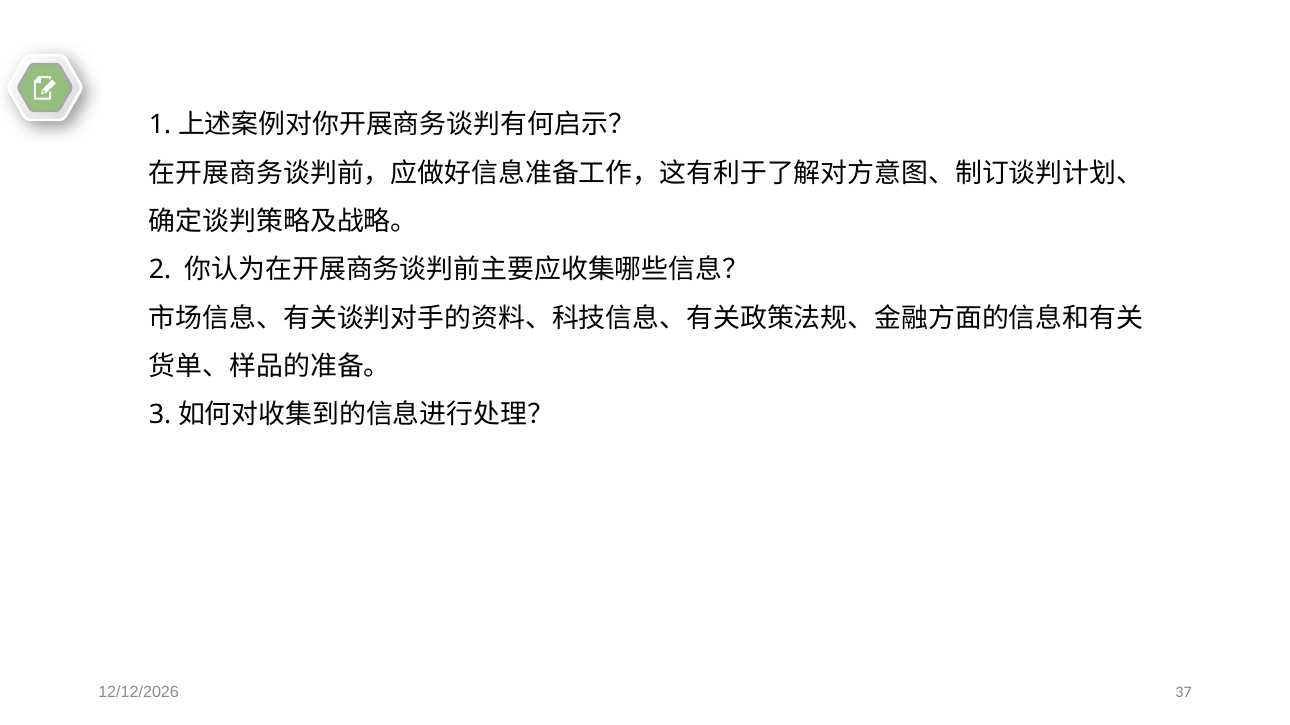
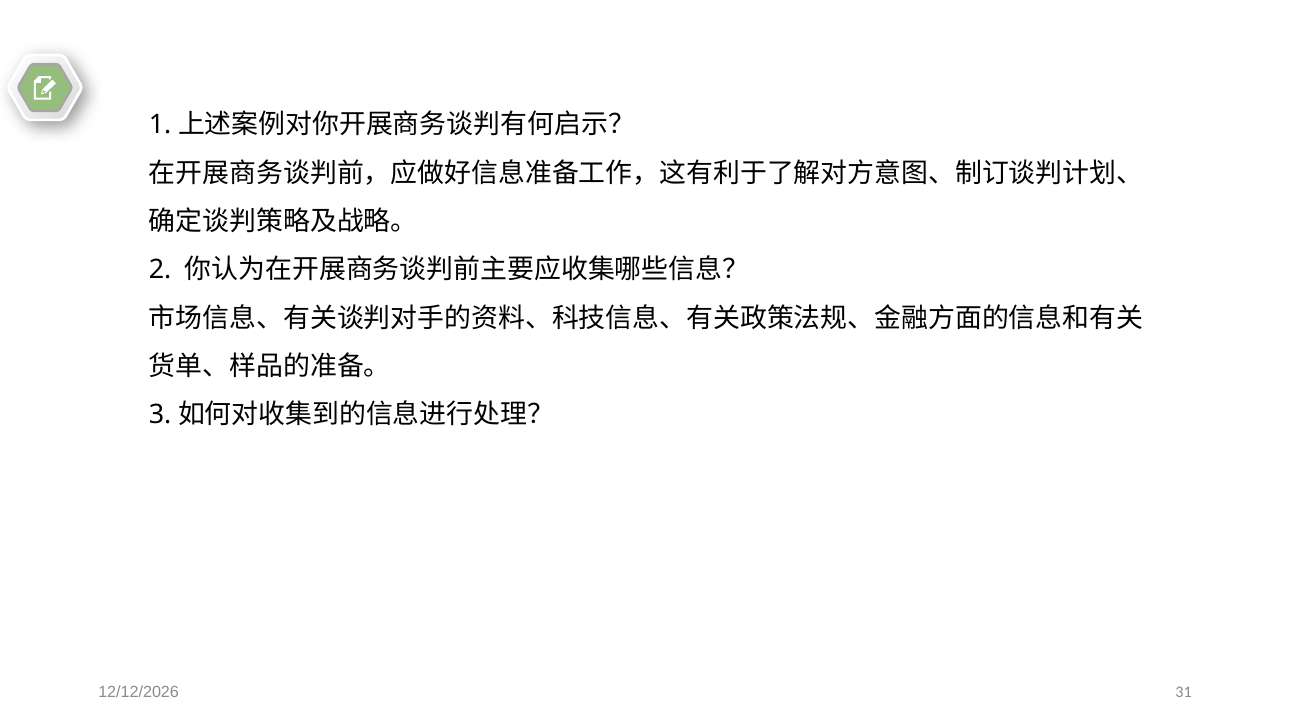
37: 37 -> 31 (1184, 693)
